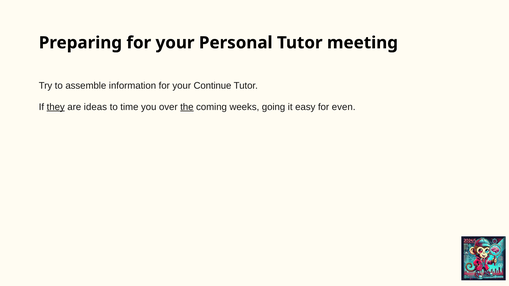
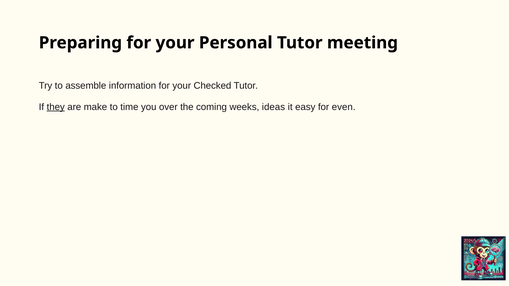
Continue: Continue -> Checked (212, 86)
ideas: ideas -> make (95, 107)
the underline: present -> none (187, 107)
going: going -> ideas (273, 107)
